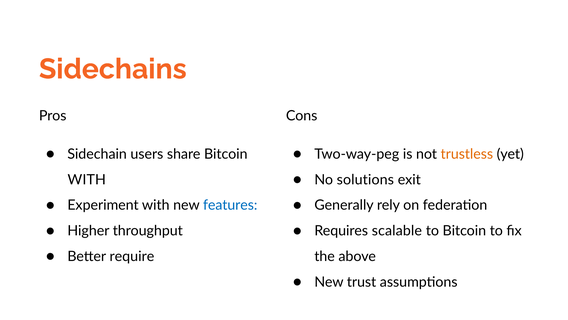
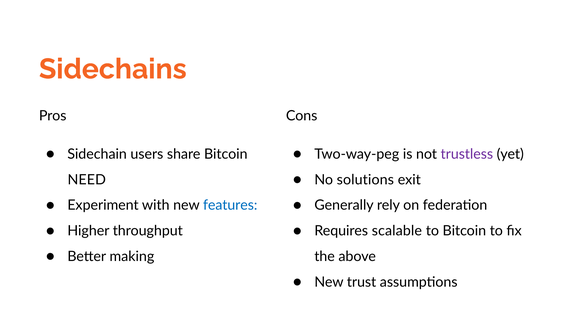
trustless colour: orange -> purple (467, 154)
WITH: WITH -> NEED (87, 179)
require: require -> making (132, 256)
